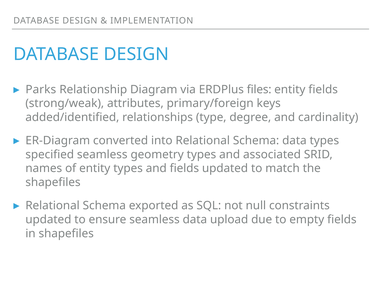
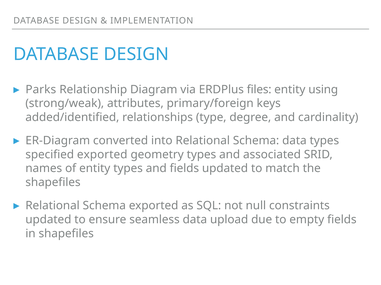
entity fields: fields -> using (323, 90)
specified seamless: seamless -> exported (102, 155)
